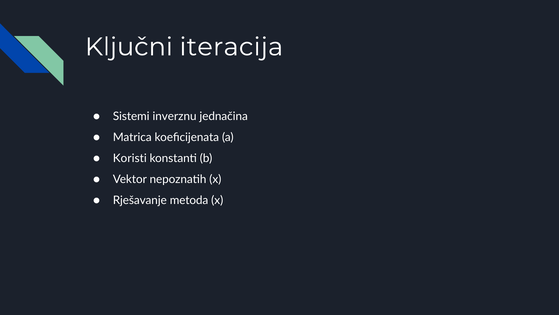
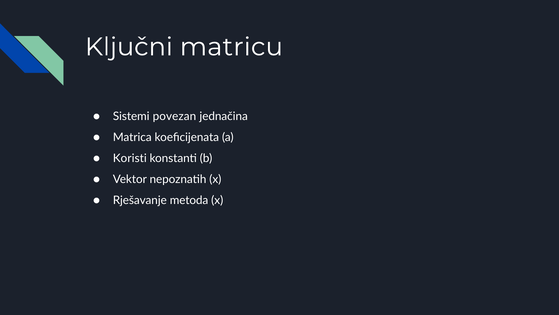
iteracija: iteracija -> matricu (231, 47)
inverznu: inverznu -> povezan (174, 116)
